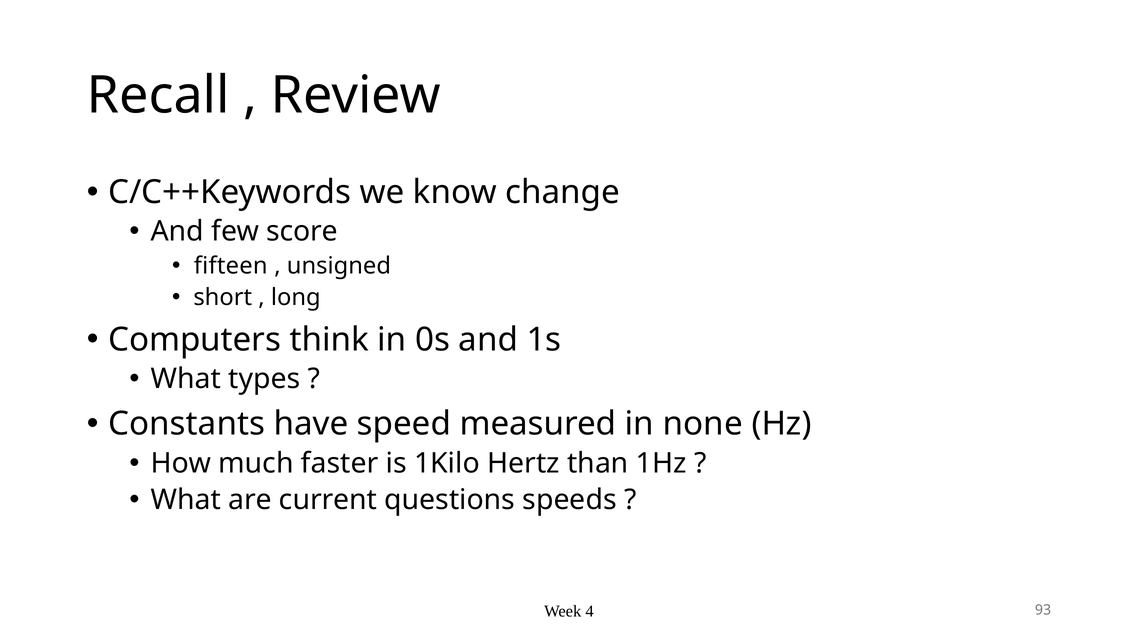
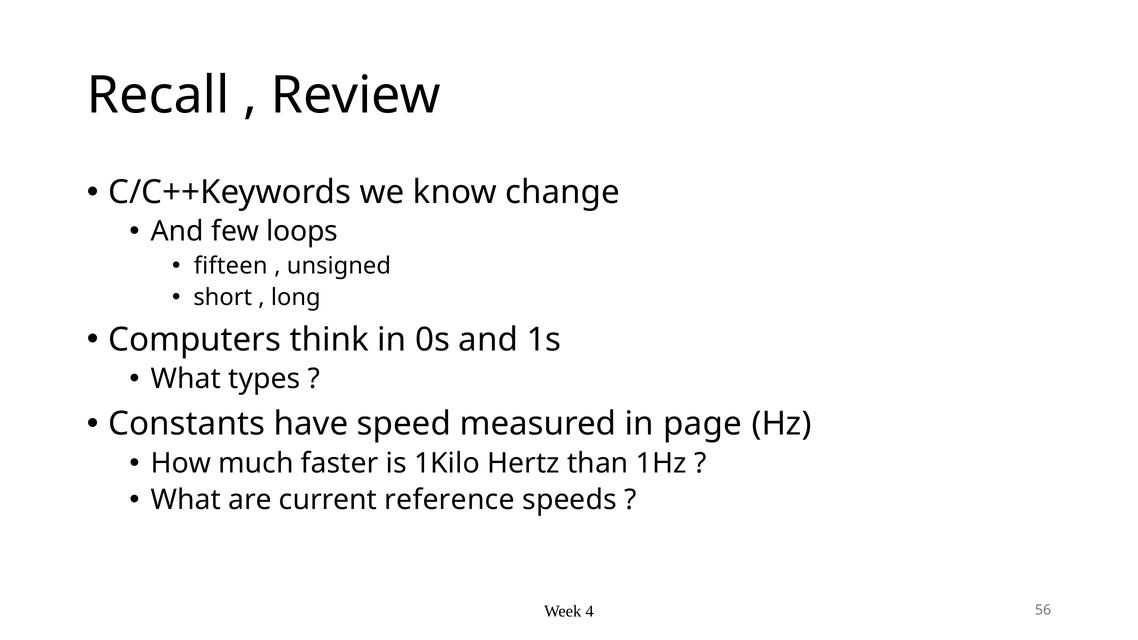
score: score -> loops (302, 232)
none: none -> page (703, 424)
questions: questions -> reference (450, 500)
93: 93 -> 56 (1043, 610)
